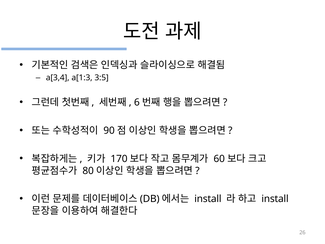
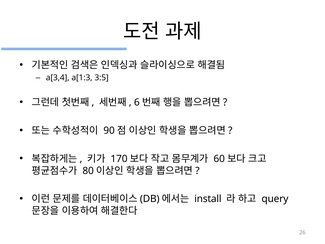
install: install -> query (275, 199)
